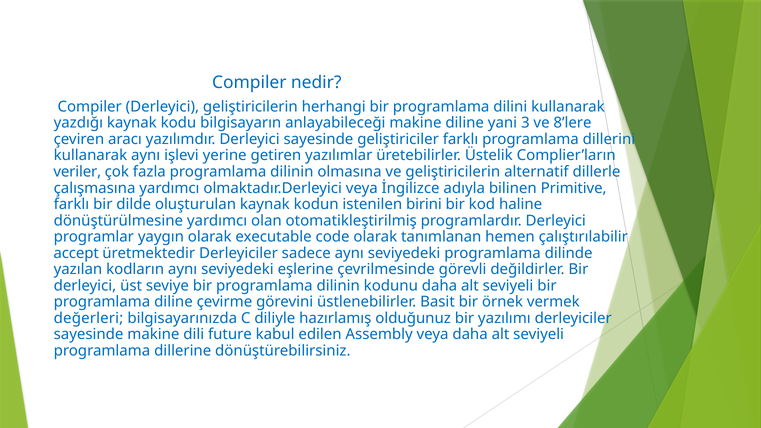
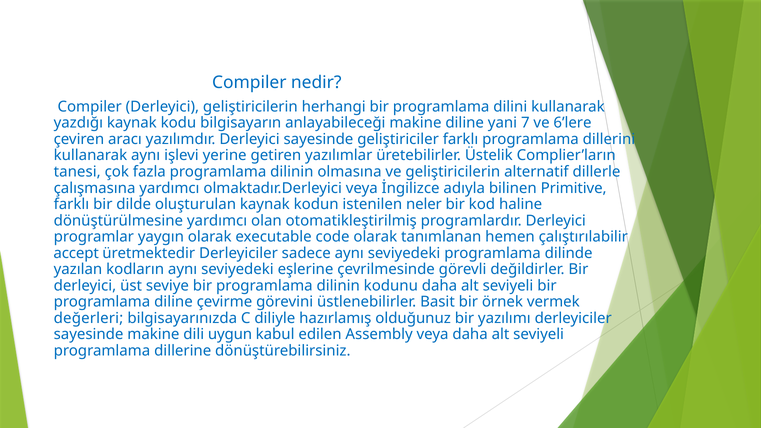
3: 3 -> 7 (525, 123)
8’lere: 8’lere -> 6’lere (572, 123)
veriler: veriler -> tanesi (77, 172)
birini: birini -> neler (424, 204)
future: future -> uygun (230, 334)
